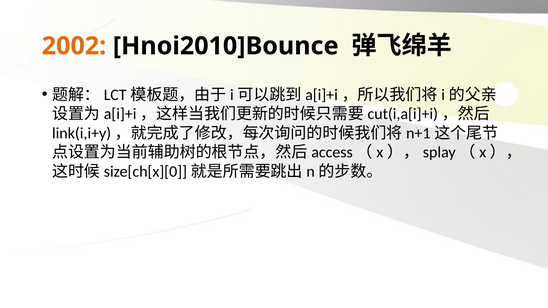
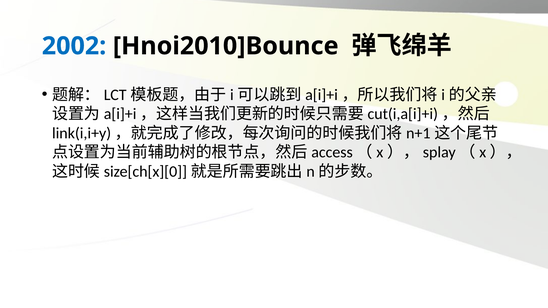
2002 colour: orange -> blue (74, 46)
